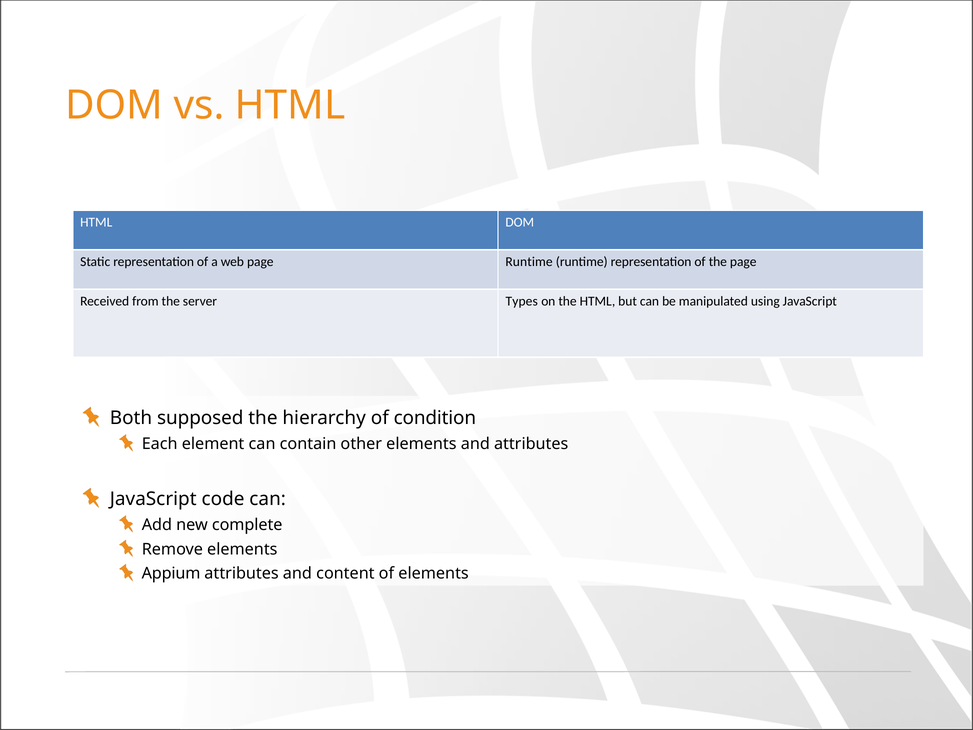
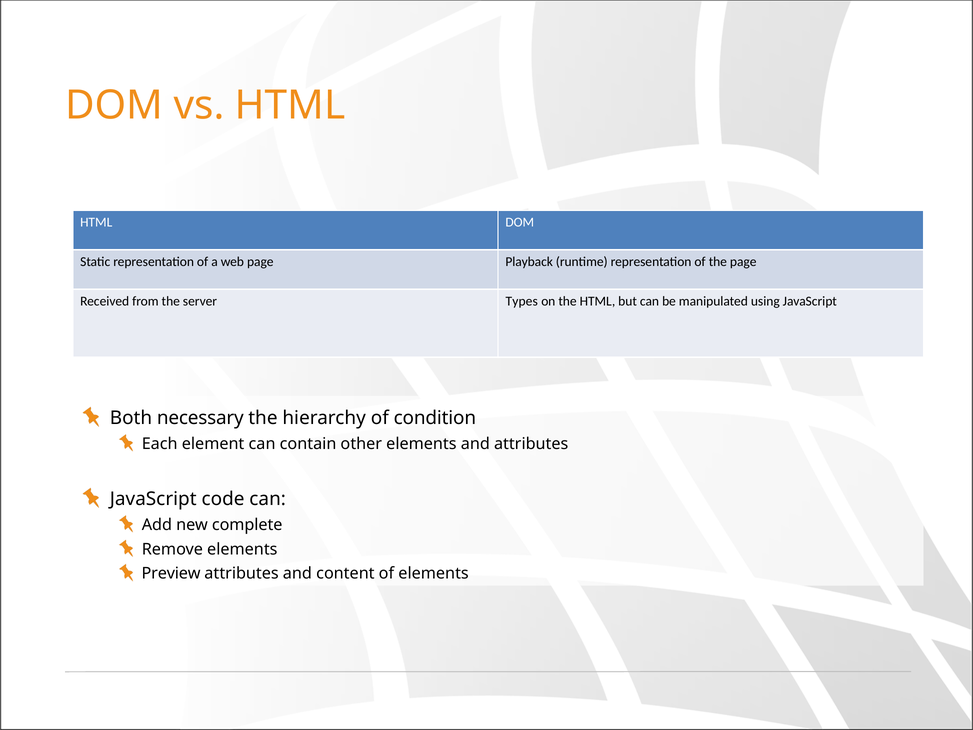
page Runtime: Runtime -> Playback (529, 262)
supposed: supposed -> necessary (200, 418)
Appium: Appium -> Preview (171, 573)
